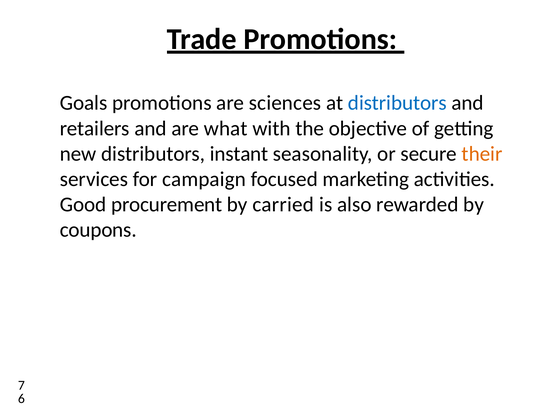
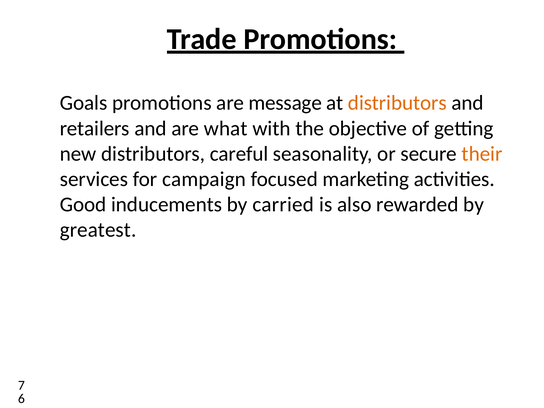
sciences: sciences -> message (285, 103)
distributors colour: blue -> orange (397, 103)
instant: instant -> careful (239, 154)
procurement: procurement -> inducements (167, 205)
coupons: coupons -> greatest (98, 230)
